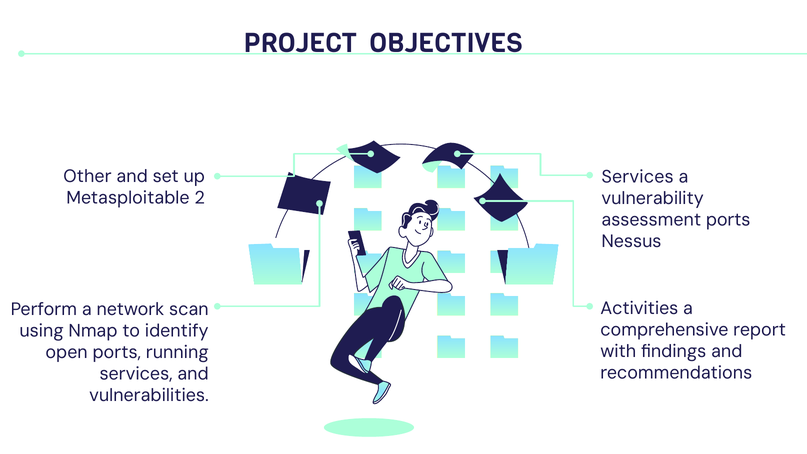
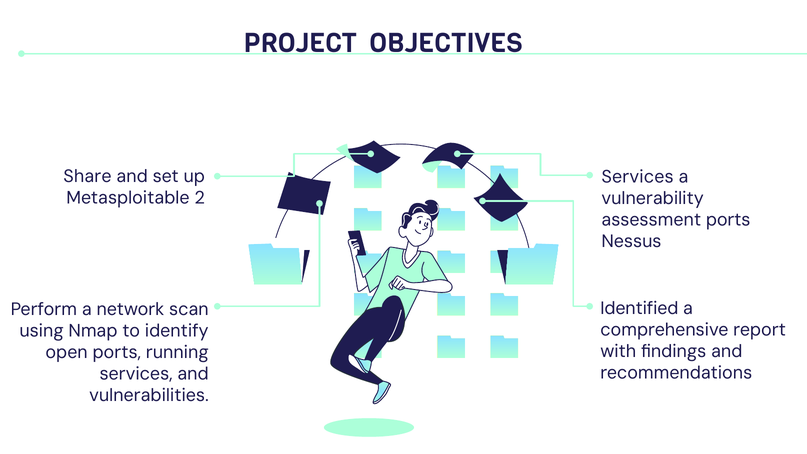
Other: Other -> Share (87, 176)
Activities: Activities -> Identified (639, 308)
